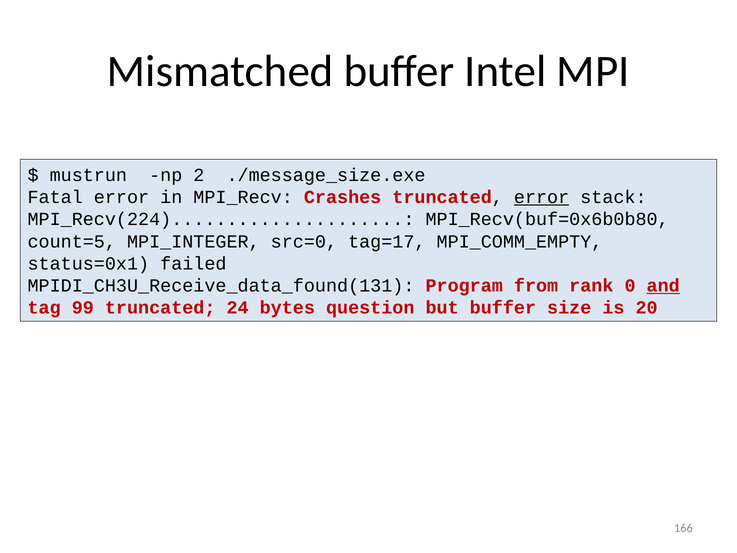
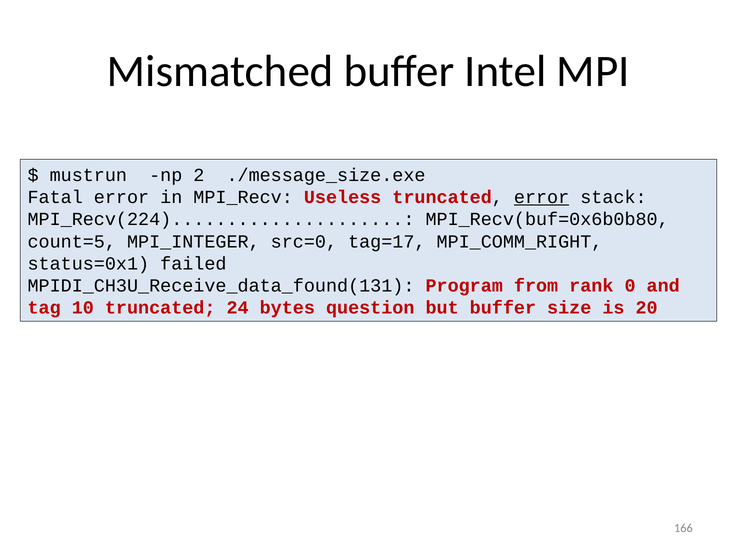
Crashes: Crashes -> Useless (343, 197)
MPI_COMM_EMPTY: MPI_COMM_EMPTY -> MPI_COMM_RIGHT (519, 241)
and underline: present -> none (663, 286)
99: 99 -> 10 (83, 308)
